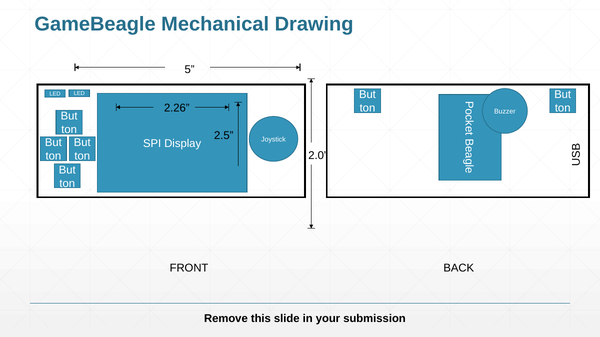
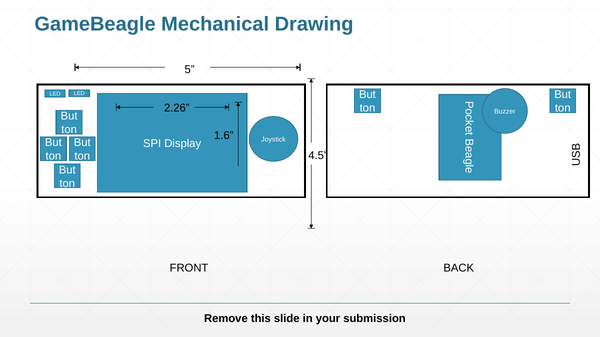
2.5: 2.5 -> 1.6 (224, 136)
2.0: 2.0 -> 4.5 (318, 156)
